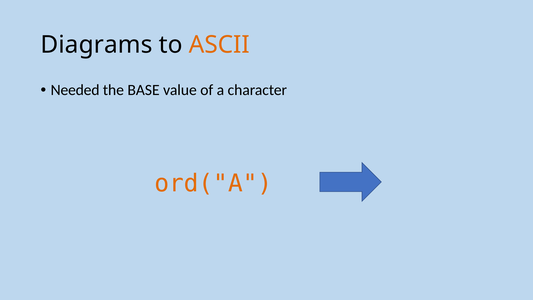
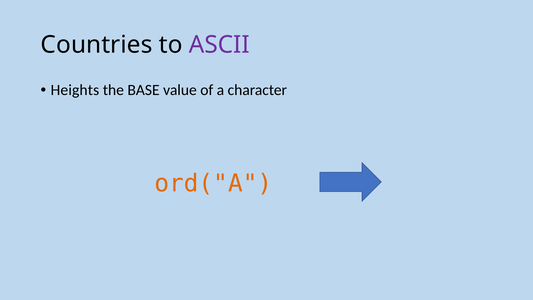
Diagrams: Diagrams -> Countries (97, 45)
ASCII colour: orange -> purple (219, 45)
Needed: Needed -> Heights (75, 90)
